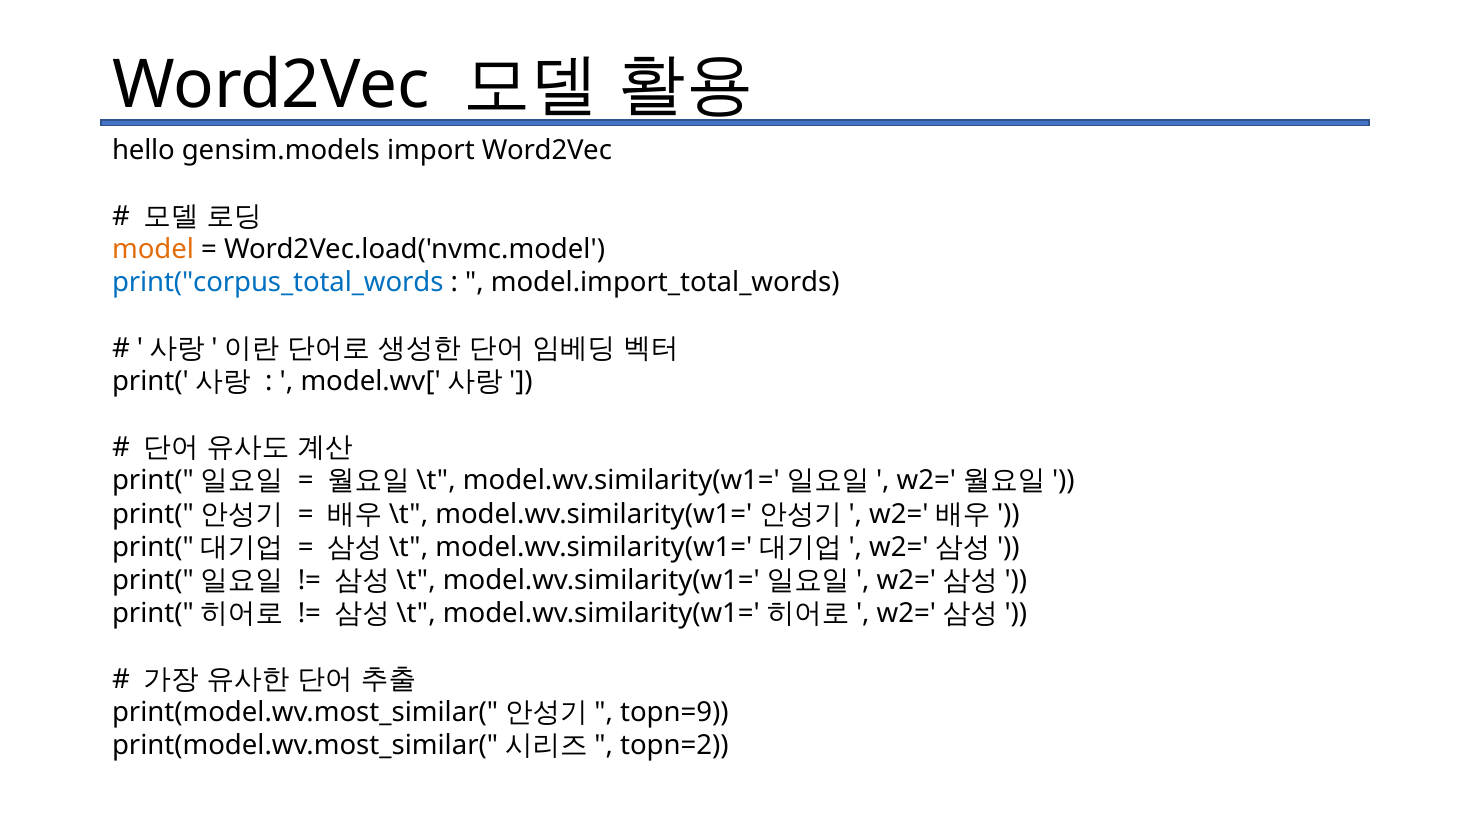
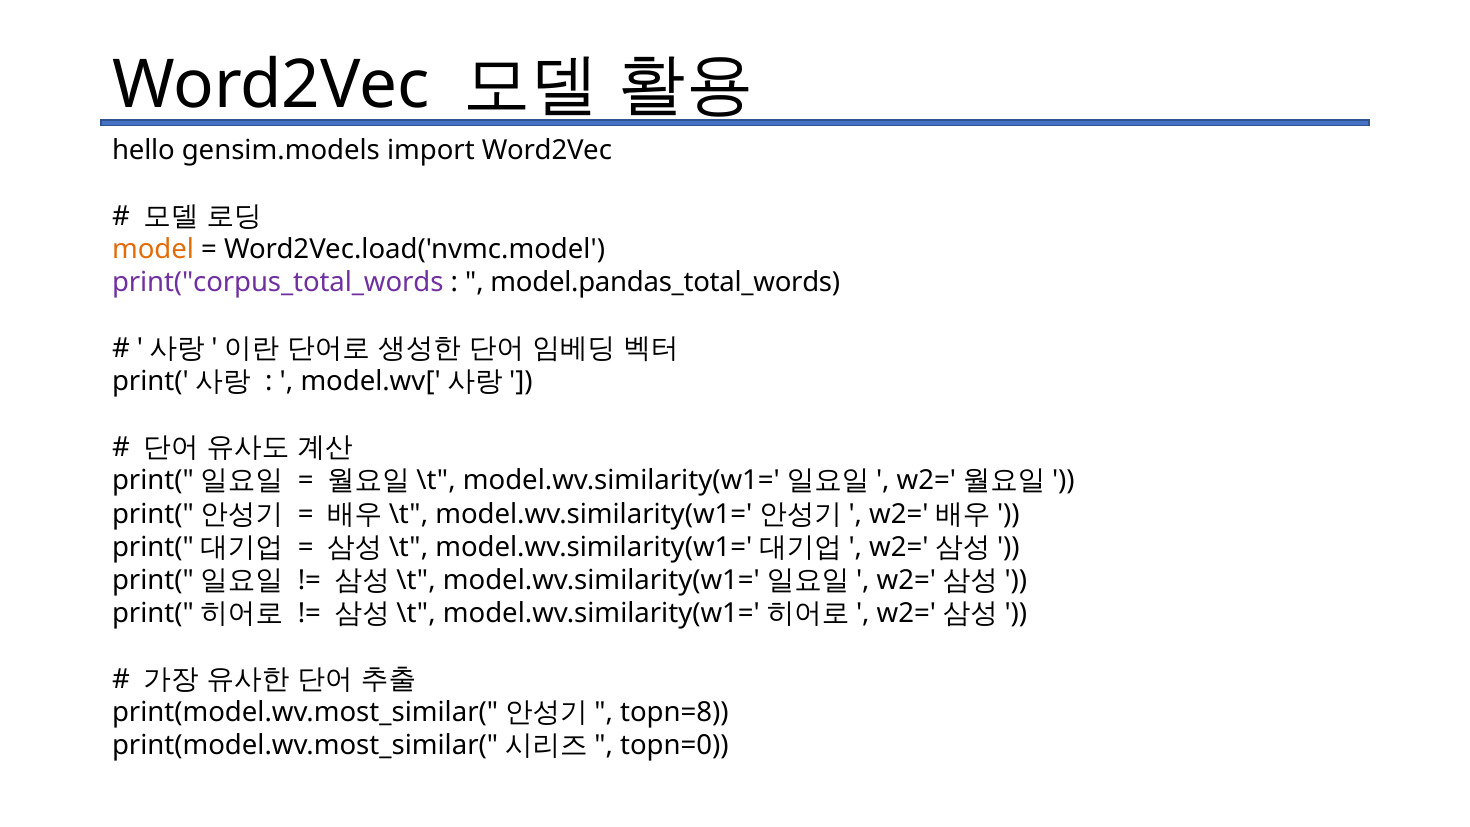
print("corpus_total_words colour: blue -> purple (278, 282)
model.import_total_words: model.import_total_words -> model.pandas_total_words (665, 282)
topn=9: topn=9 -> topn=8 (674, 712)
topn=2: topn=2 -> topn=0 (674, 745)
